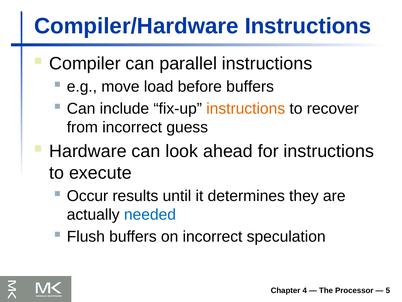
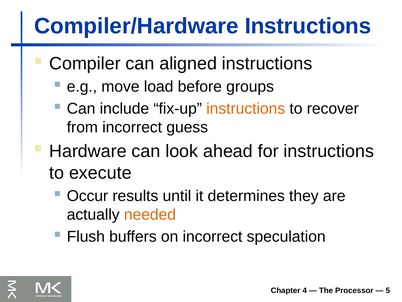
parallel: parallel -> aligned (188, 63)
before buffers: buffers -> groups (250, 87)
needed colour: blue -> orange (150, 214)
